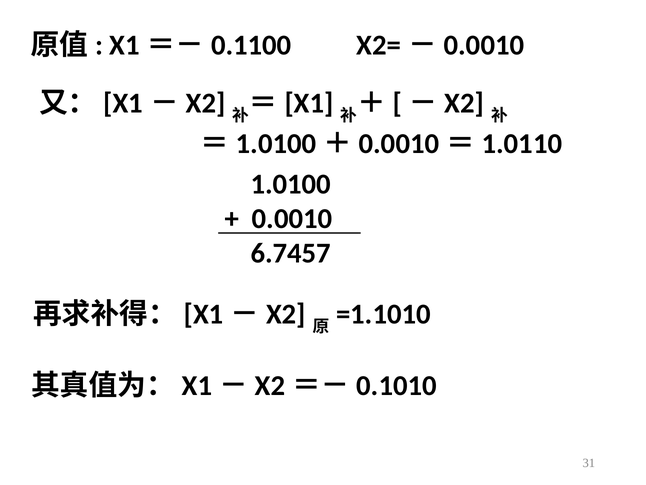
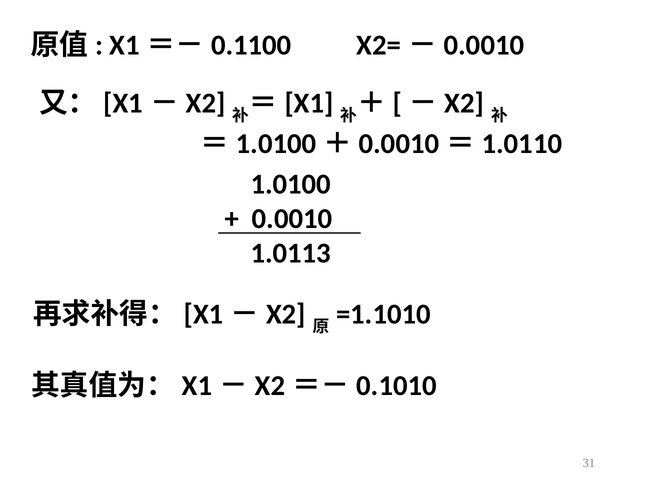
6.7457: 6.7457 -> 1.0113 (291, 253)
